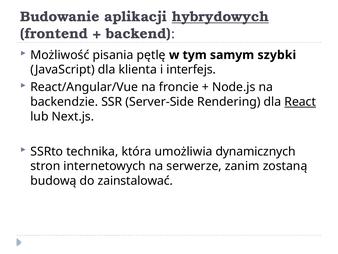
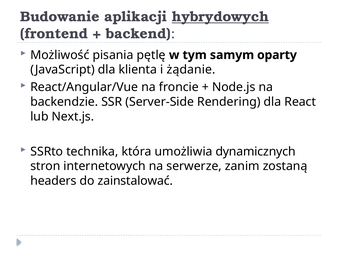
szybki: szybki -> oparty (277, 55)
interfejs: interfejs -> żądanie (191, 70)
React underline: present -> none (300, 102)
budową: budową -> headers (53, 180)
